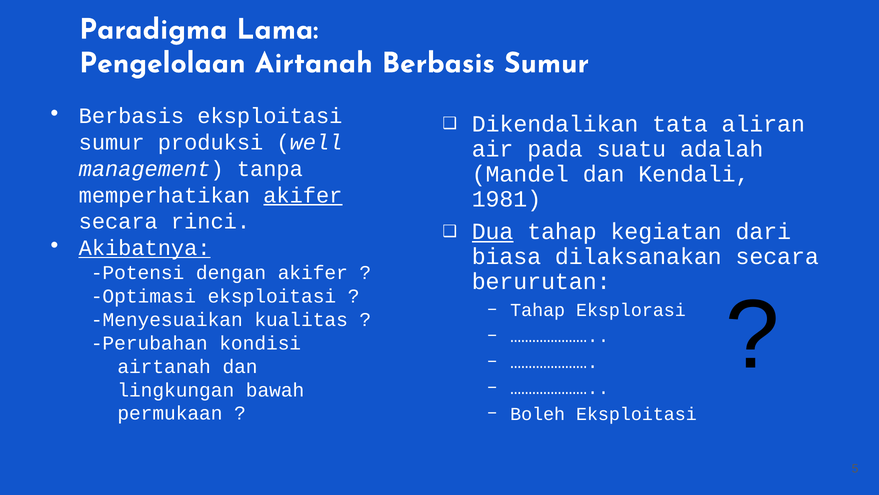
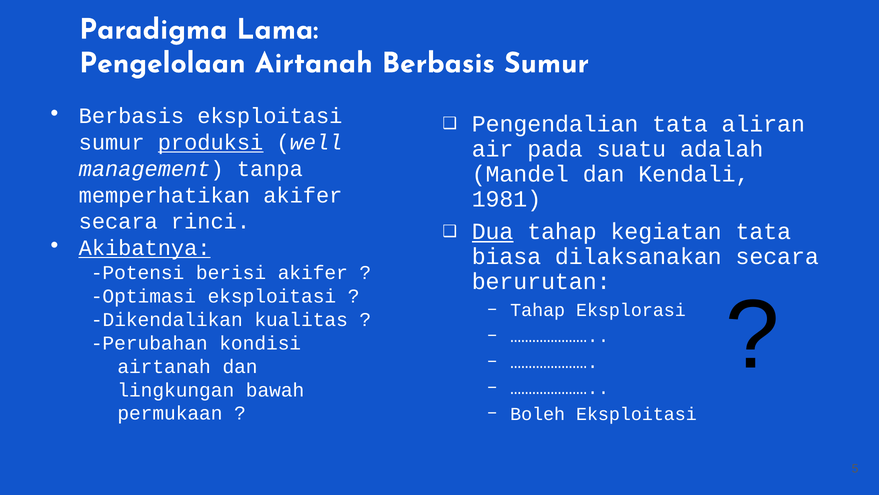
Dikendalikan: Dikendalikan -> Pengendalian (555, 124)
produksi underline: none -> present (211, 142)
akifer underline: present -> none (303, 195)
kegiatan dari: dari -> tata (763, 231)
dengan: dengan -> berisi (231, 273)
Menyesuaikan: Menyesuaikan -> Dikendalikan (167, 319)
